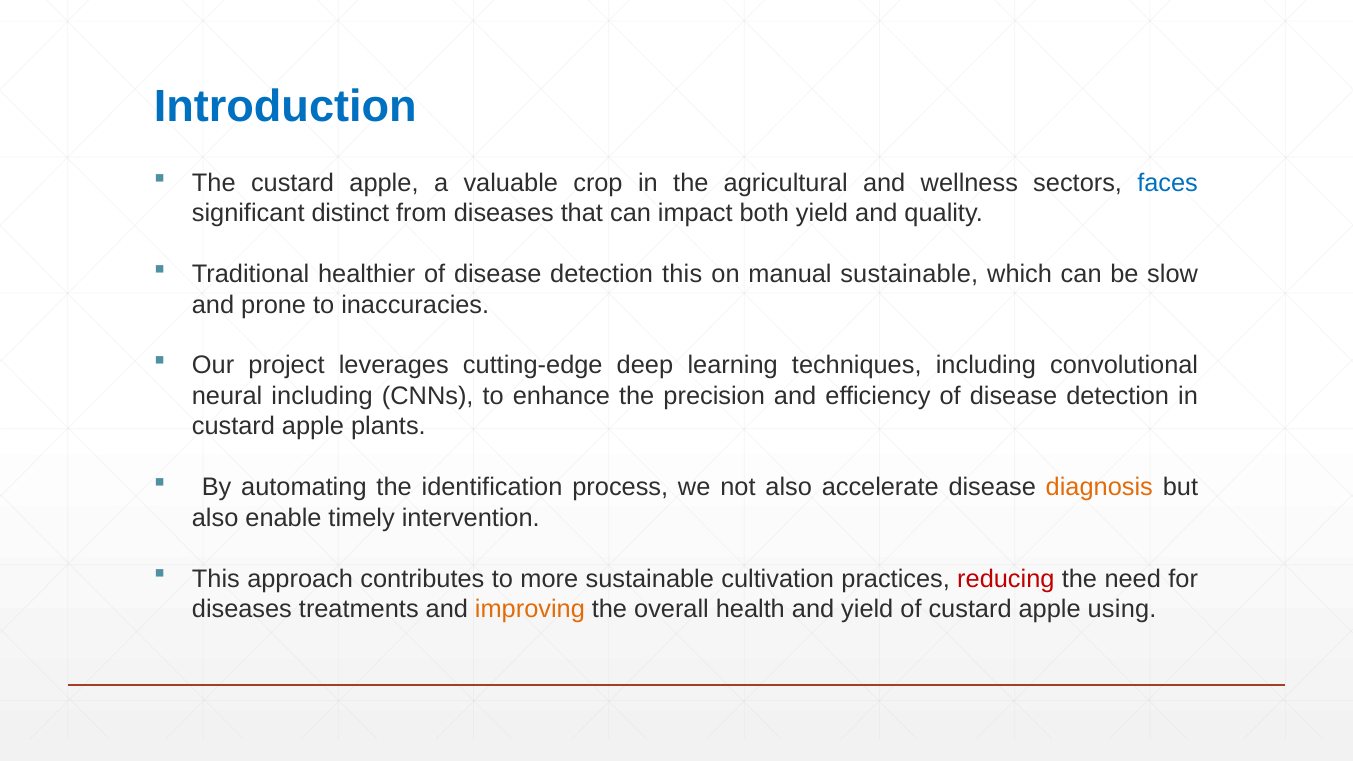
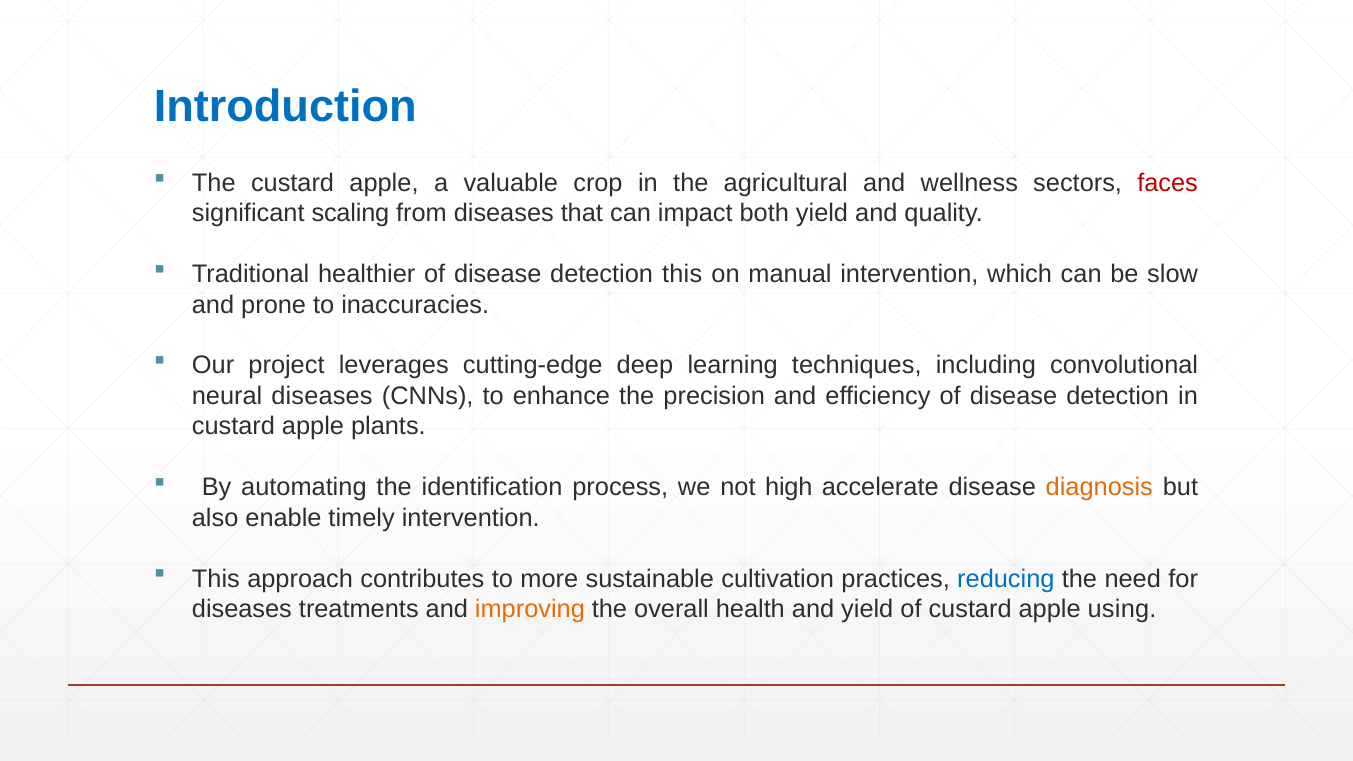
faces colour: blue -> red (1168, 183)
distinct: distinct -> scaling (350, 213)
manual sustainable: sustainable -> intervention (909, 274)
neural including: including -> diseases (322, 396)
not also: also -> high (789, 487)
reducing colour: red -> blue (1006, 579)
